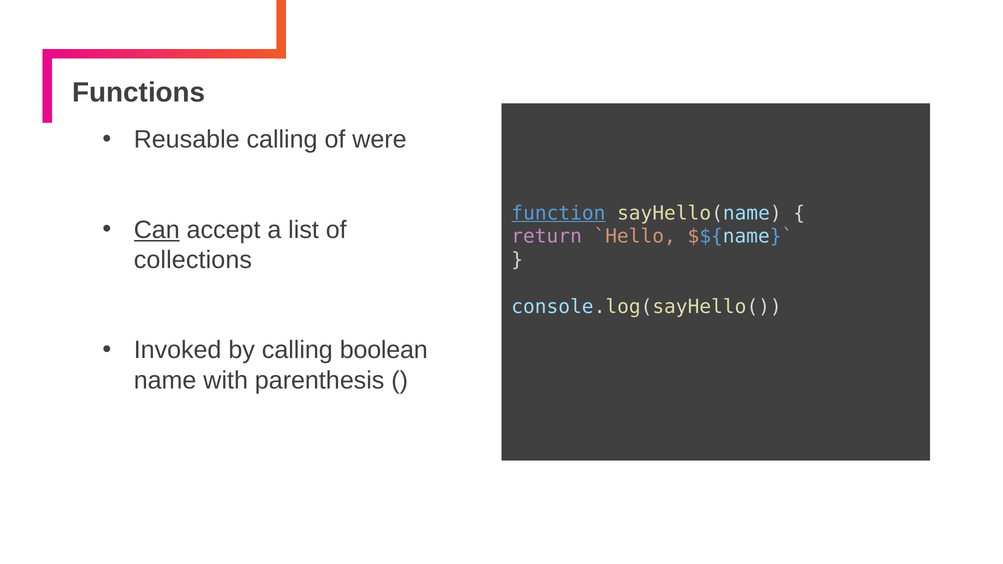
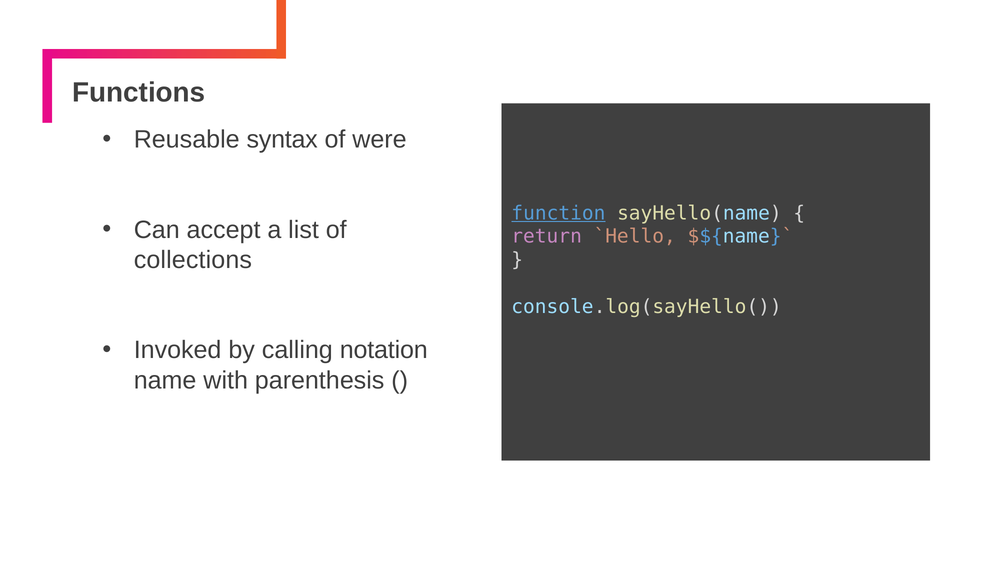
Reusable calling: calling -> syntax (282, 140)
Can underline: present -> none (157, 230)
boolean: boolean -> notation (384, 350)
